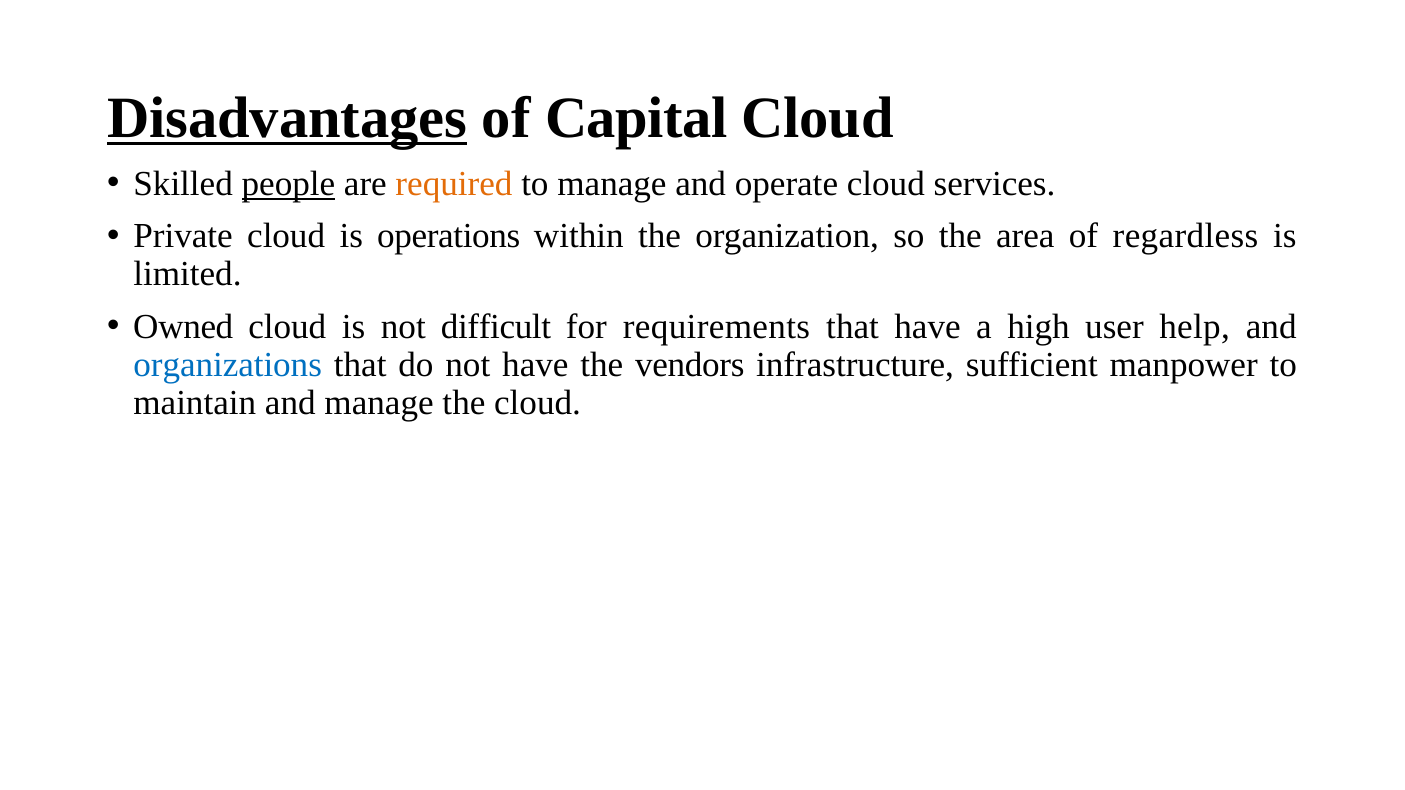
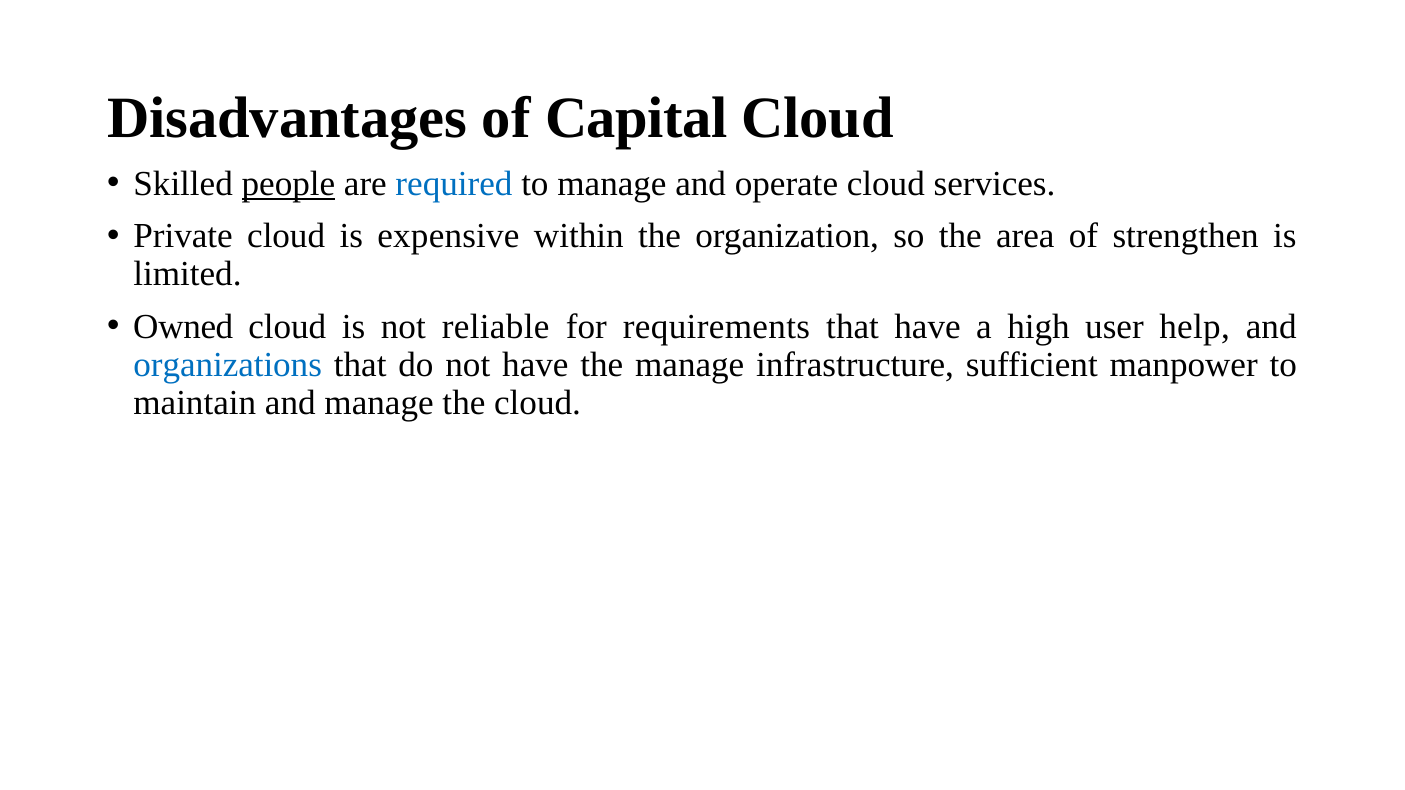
Disadvantages underline: present -> none (287, 118)
required colour: orange -> blue (454, 184)
operations: operations -> expensive (448, 236)
regardless: regardless -> strengthen (1186, 236)
difficult: difficult -> reliable (496, 327)
the vendors: vendors -> manage (690, 365)
